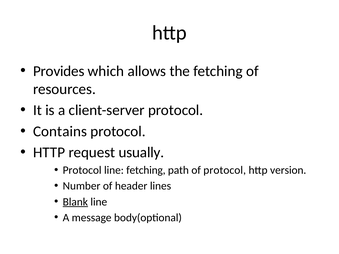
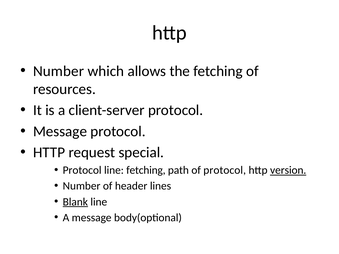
Provides: Provides -> Number (59, 71)
Contains: Contains -> Message (60, 131)
usually: usually -> special (141, 153)
version underline: none -> present (288, 170)
